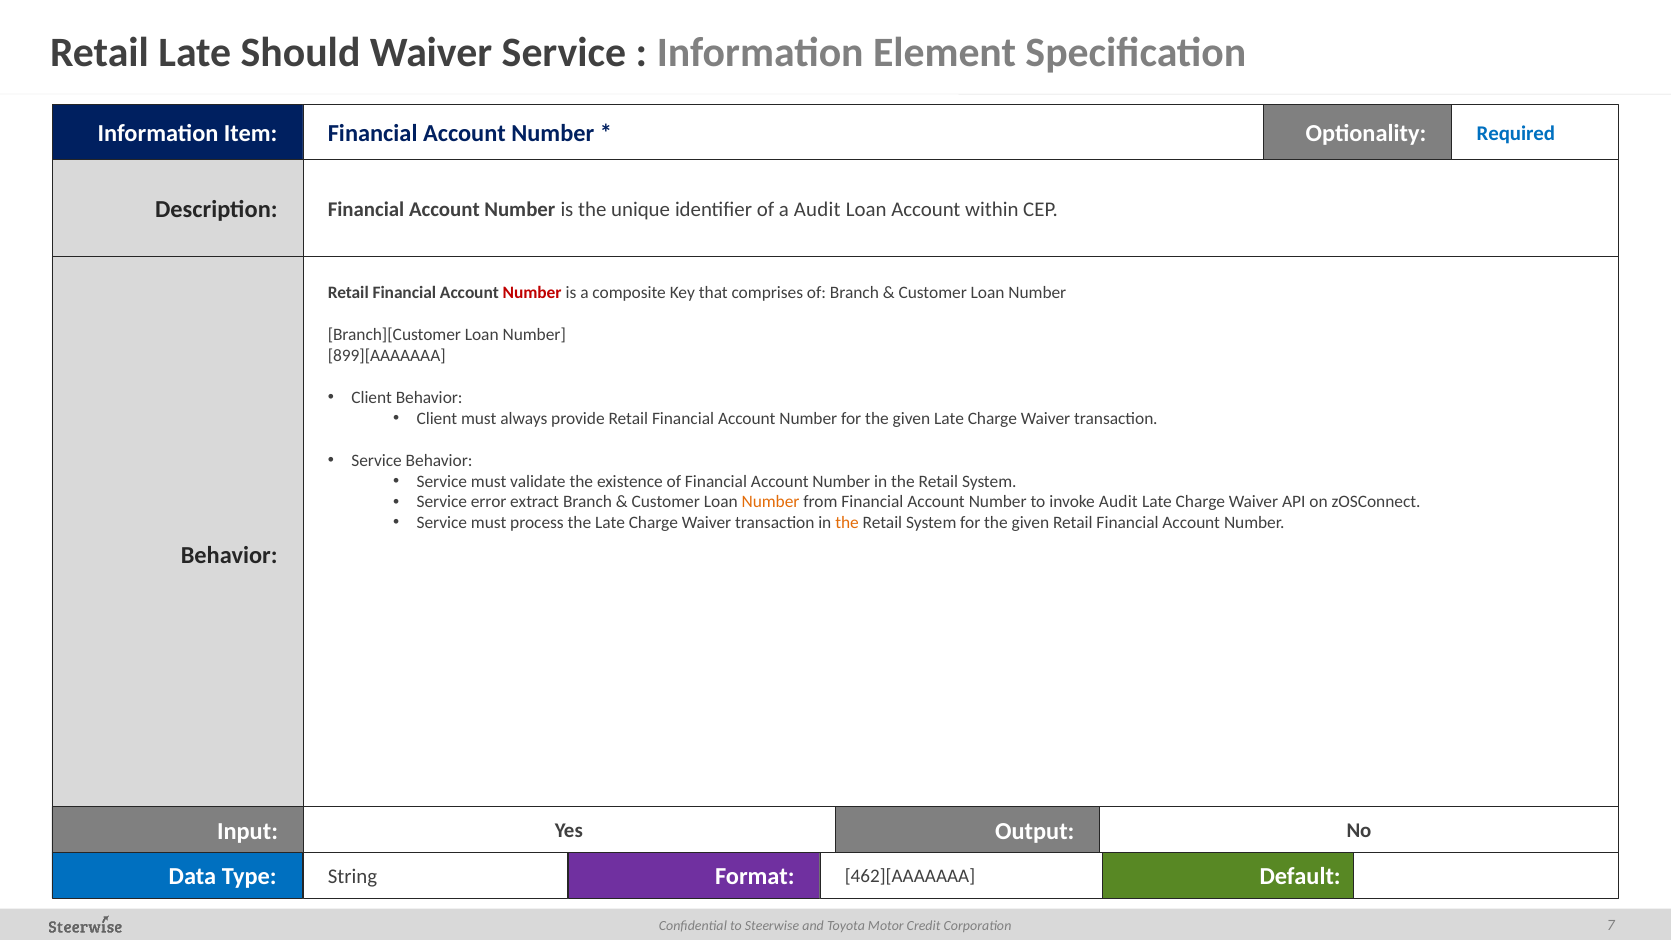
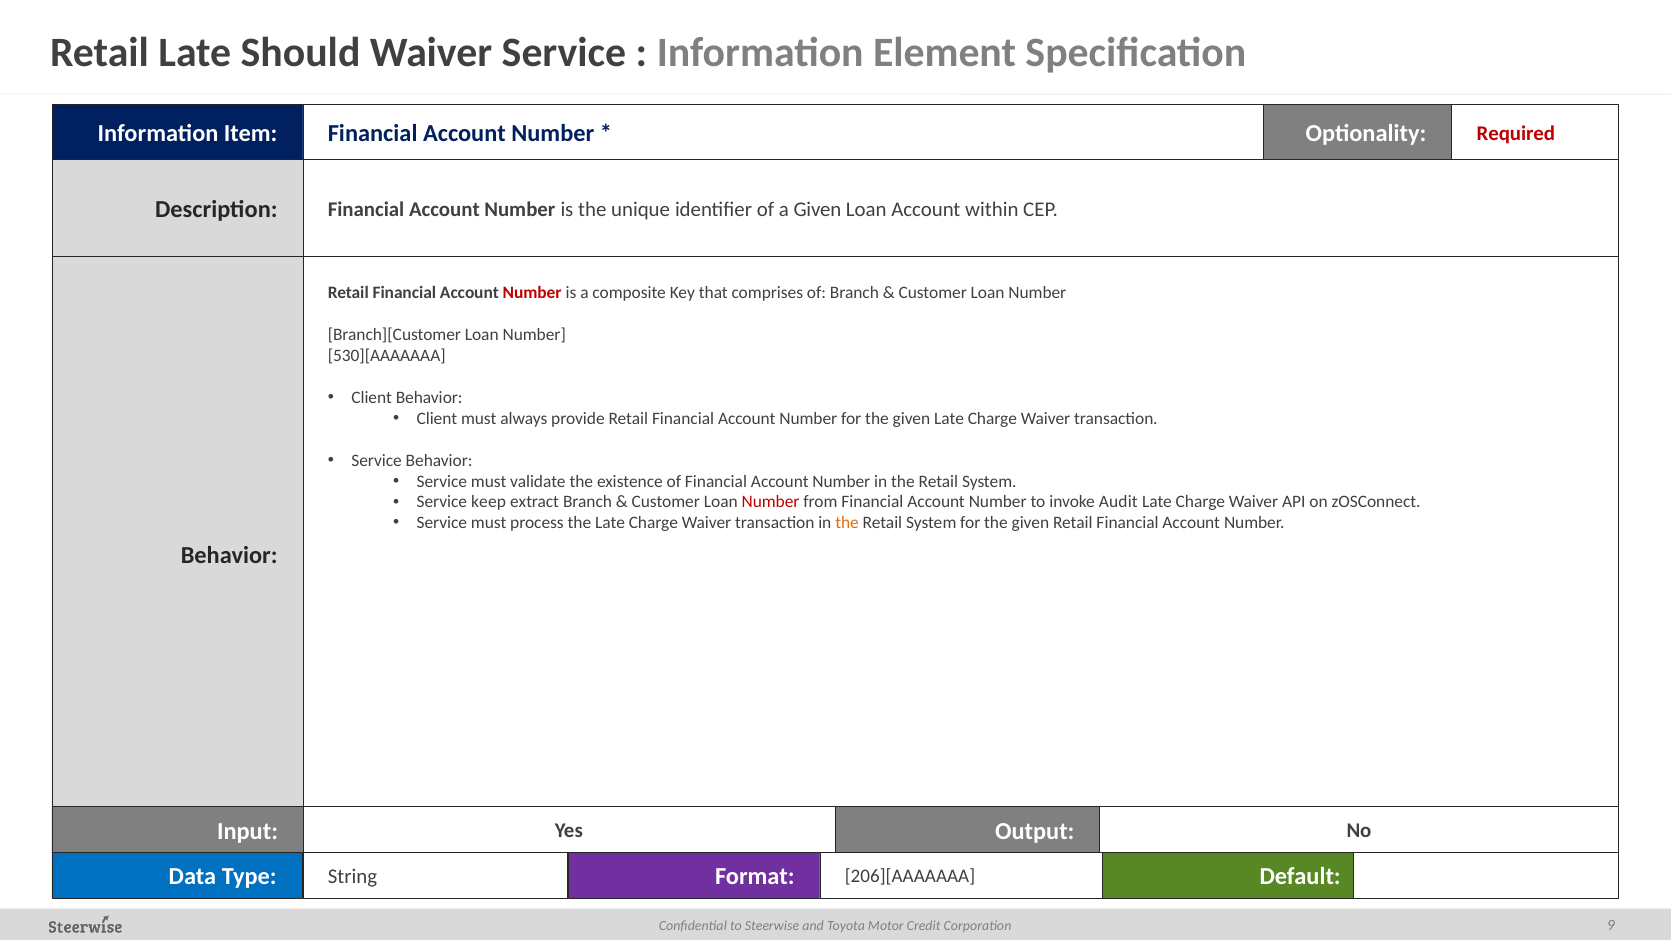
Required colour: blue -> red (1516, 133)
a Audit: Audit -> Given (817, 209)
899][AAAAAAA: 899][AAAAAAA -> 530][AAAAAAA (387, 356)
error: error -> keep (489, 502)
Number colour: orange -> red (771, 502)
462][AAAAAAA: 462][AAAAAAA -> 206][AAAAAAA (910, 876)
7: 7 -> 9 (1611, 925)
